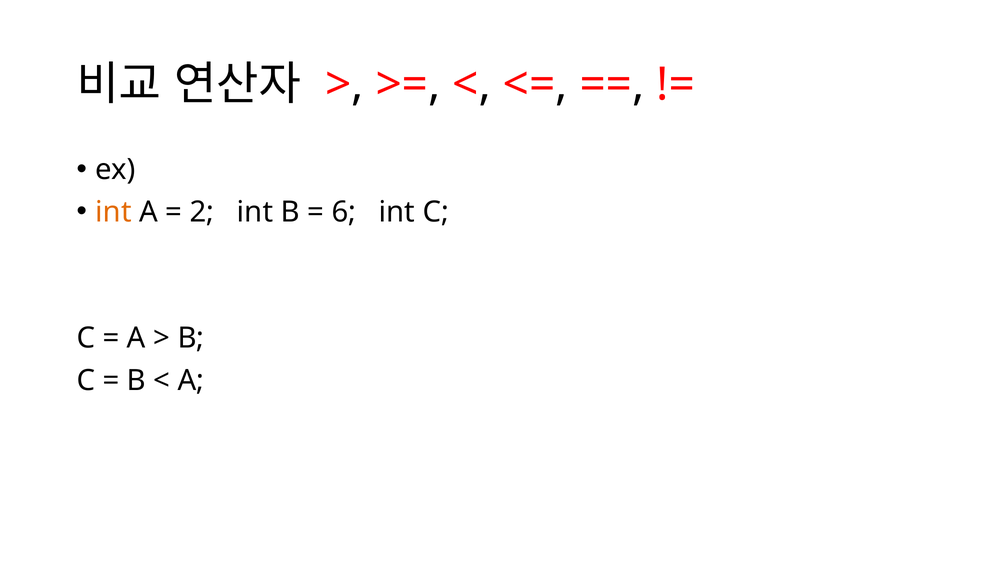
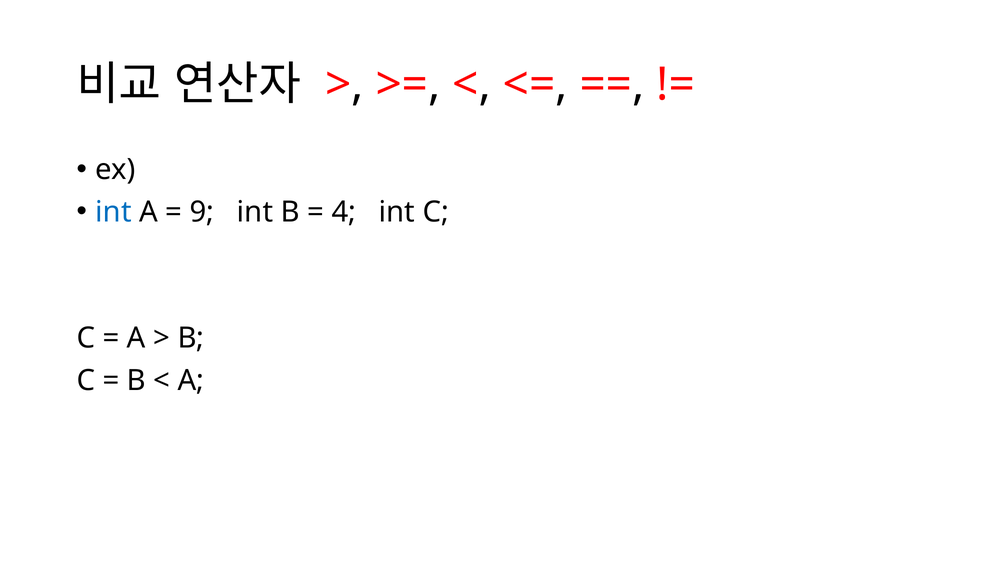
int colour: orange -> blue (113, 212)
2: 2 -> 9 (202, 212)
6: 6 -> 4 (344, 212)
